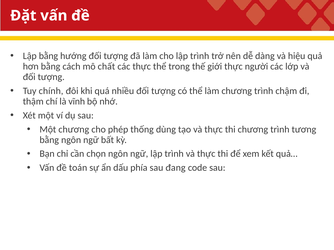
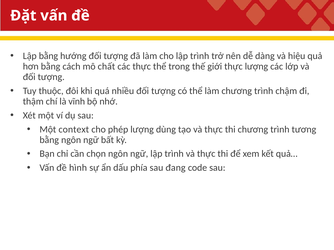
thực người: người -> lượng (256, 67)
chính: chính -> thuộc (51, 91)
Một chương: chương -> context (74, 130)
phép thống: thống -> lượng (142, 130)
toán: toán -> hình (78, 168)
